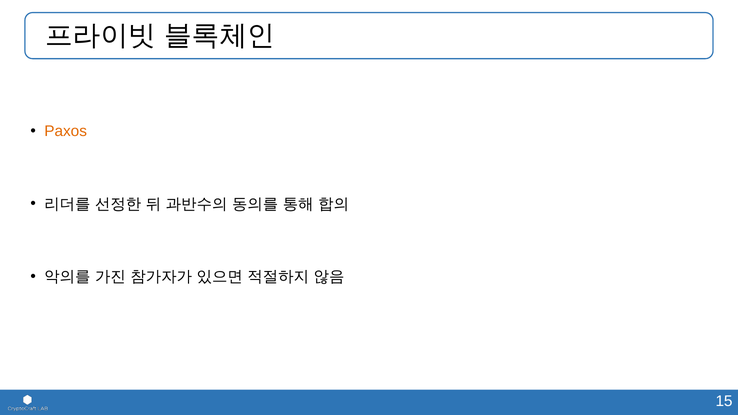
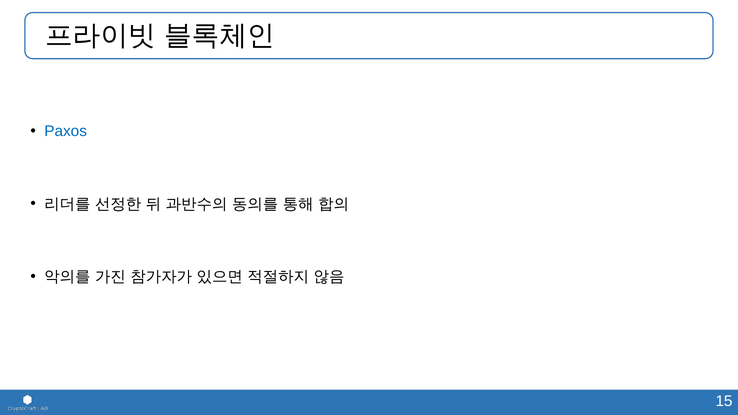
Paxos colour: orange -> blue (66, 131)
